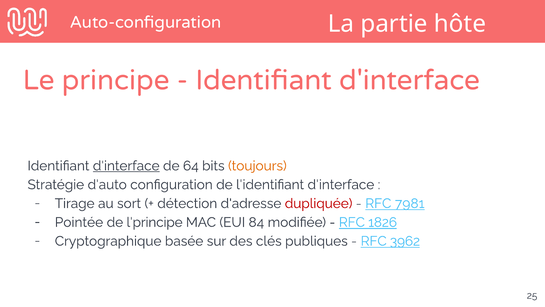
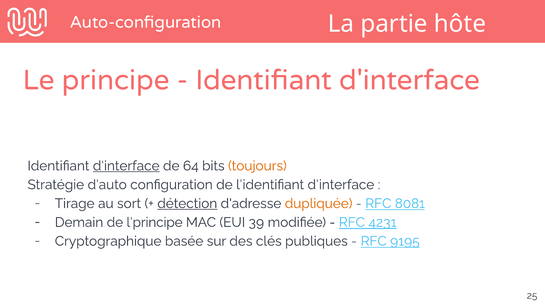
détection underline: none -> present (187, 203)
dupliquée colour: red -> orange (319, 203)
7981: 7981 -> 8081 (410, 203)
Pointée: Pointée -> Demain (79, 222)
84: 84 -> 39 (256, 222)
1826: 1826 -> 4231 (382, 222)
3962: 3962 -> 9195 (405, 241)
